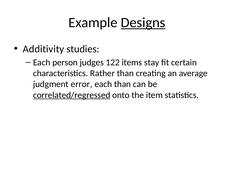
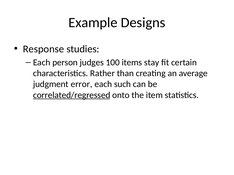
Designs underline: present -> none (143, 23)
Additivity: Additivity -> Response (44, 49)
122: 122 -> 100 (113, 63)
each than: than -> such (123, 84)
